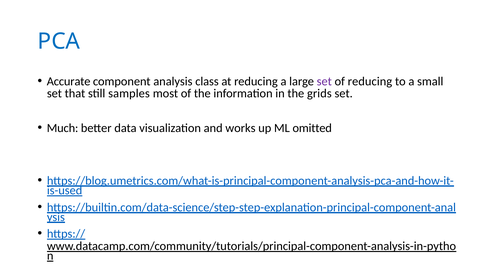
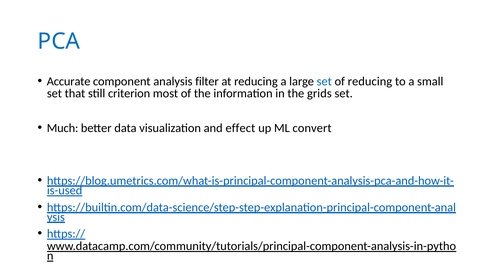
class: class -> filter (207, 81)
set colour: purple -> blue (324, 81)
samples: samples -> criterion (129, 93)
works: works -> effect (240, 128)
omitted: omitted -> convert (312, 128)
